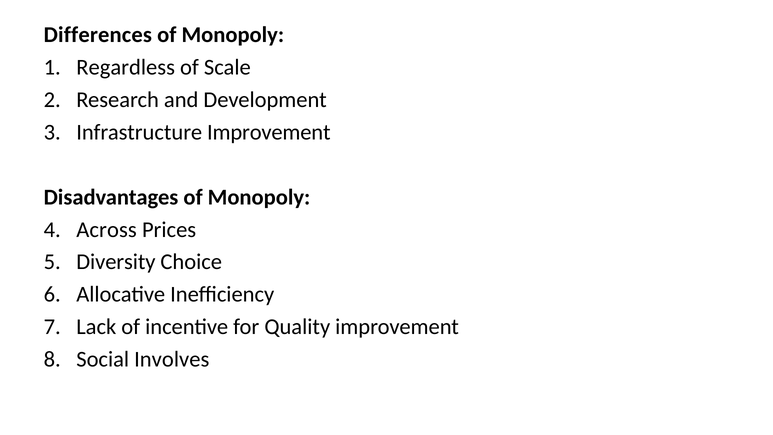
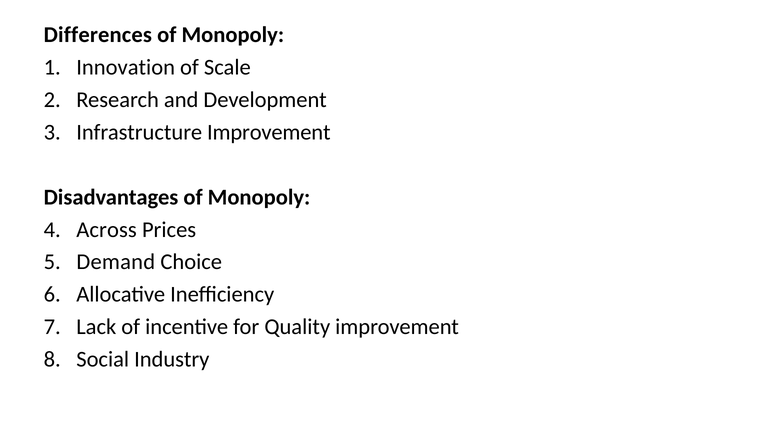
Regardless: Regardless -> Innovation (126, 67)
Diversity: Diversity -> Demand (116, 262)
Involves: Involves -> Industry (172, 359)
